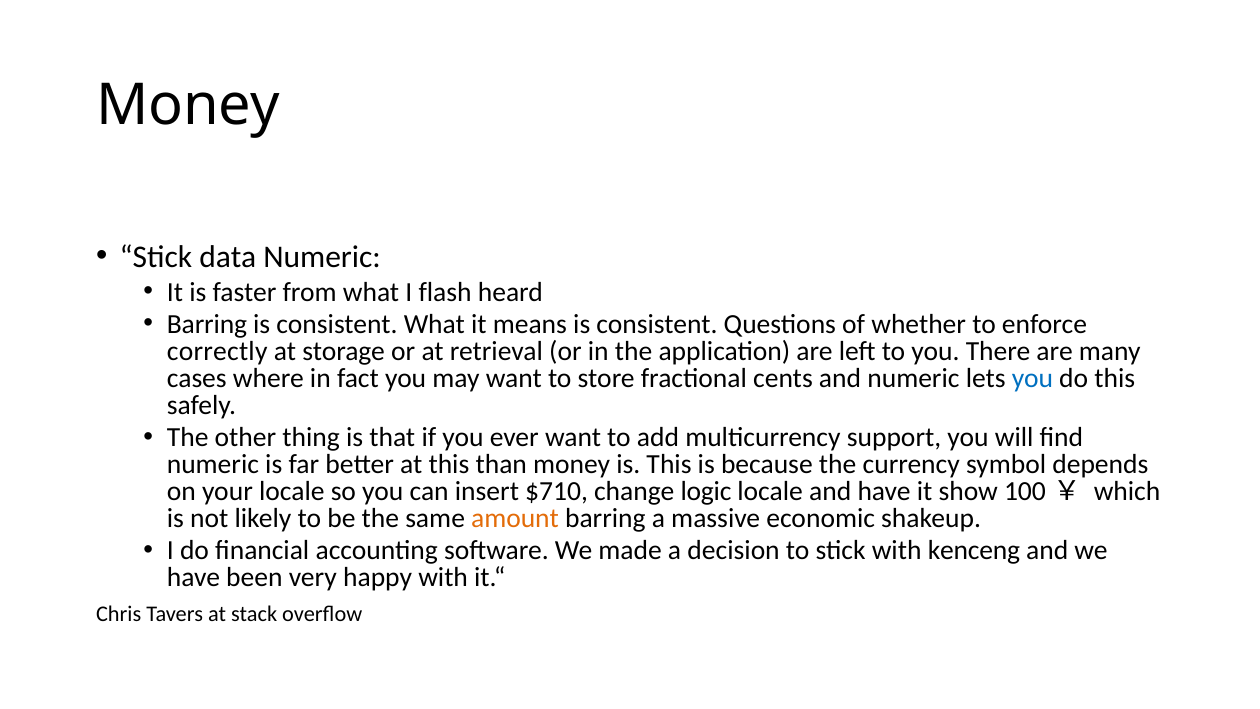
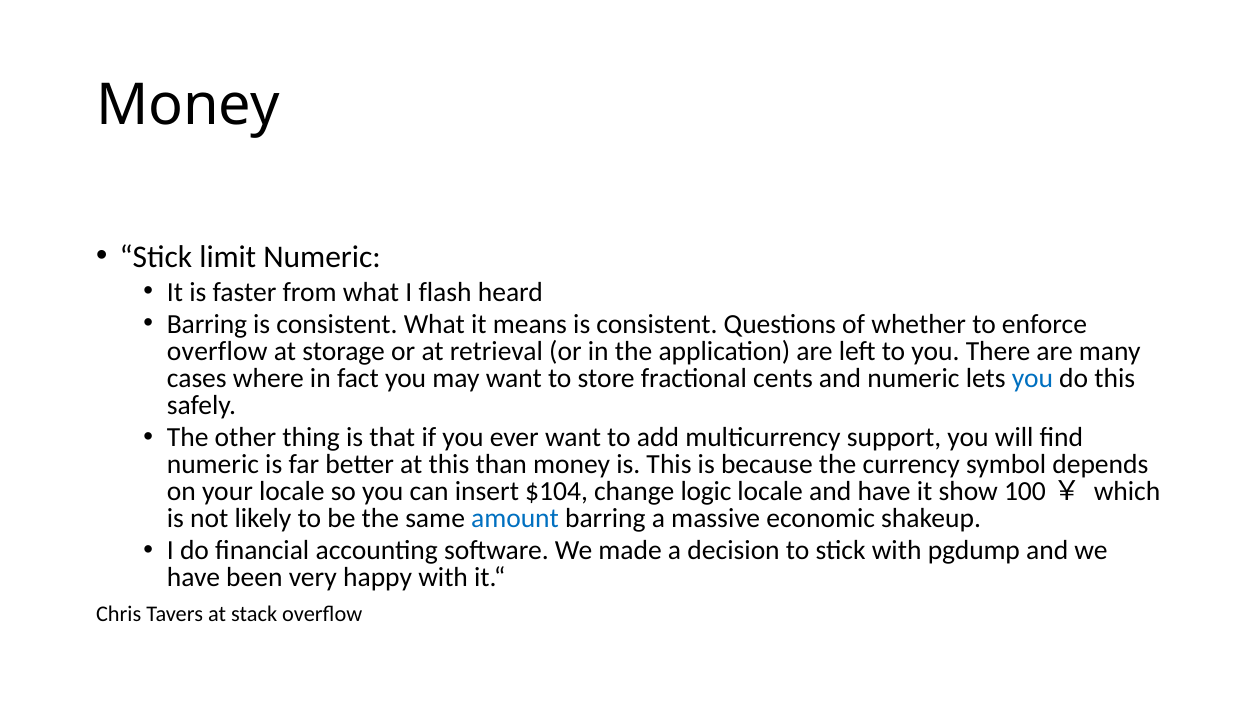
data: data -> limit (228, 257)
correctly: correctly -> overflow (217, 351)
$710: $710 -> $104 (557, 491)
amount colour: orange -> blue (515, 518)
kenceng: kenceng -> pgdump (974, 551)
